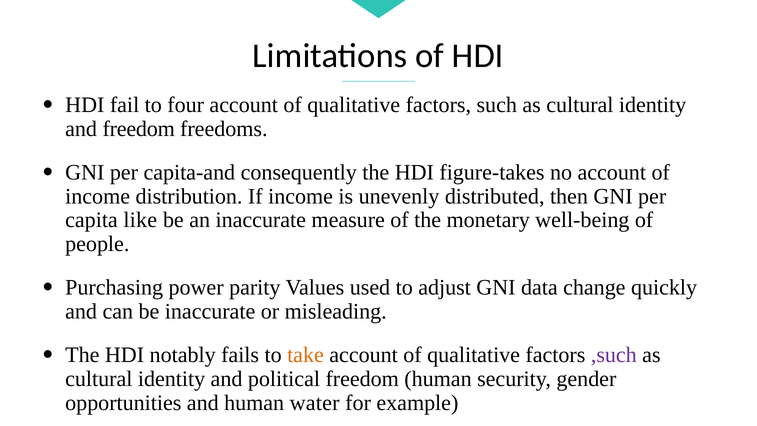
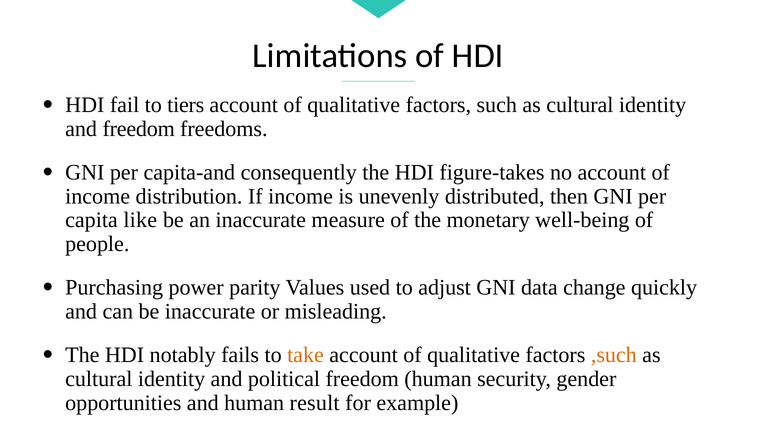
four: four -> tiers (186, 105)
,such colour: purple -> orange (614, 355)
water: water -> result (315, 403)
